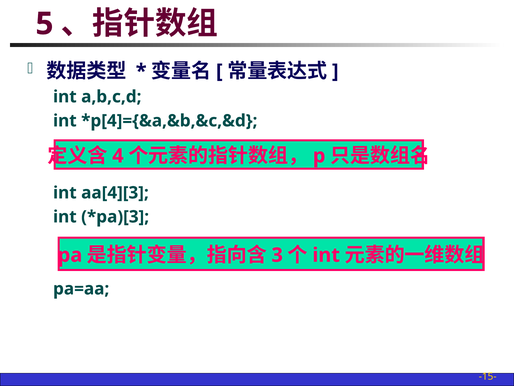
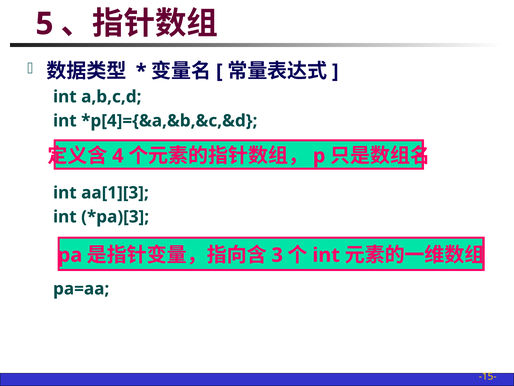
aa[4][3: aa[4][3 -> aa[1][3 (115, 193)
